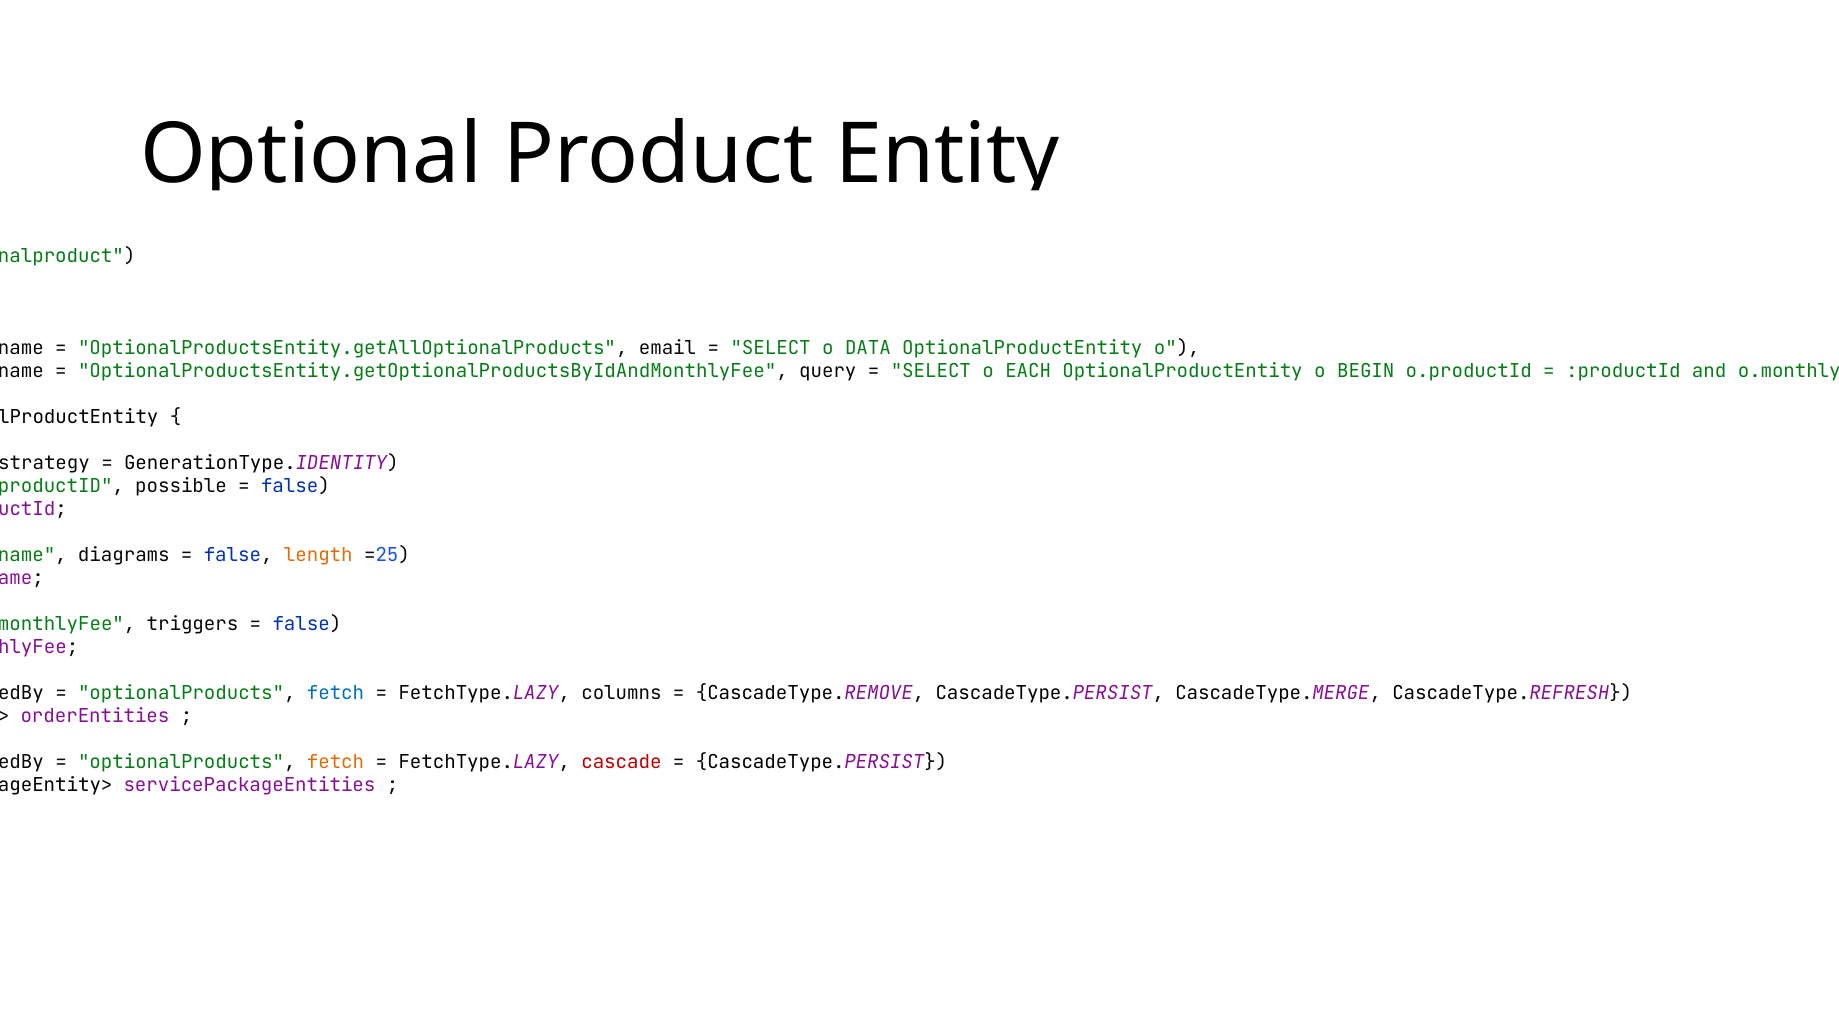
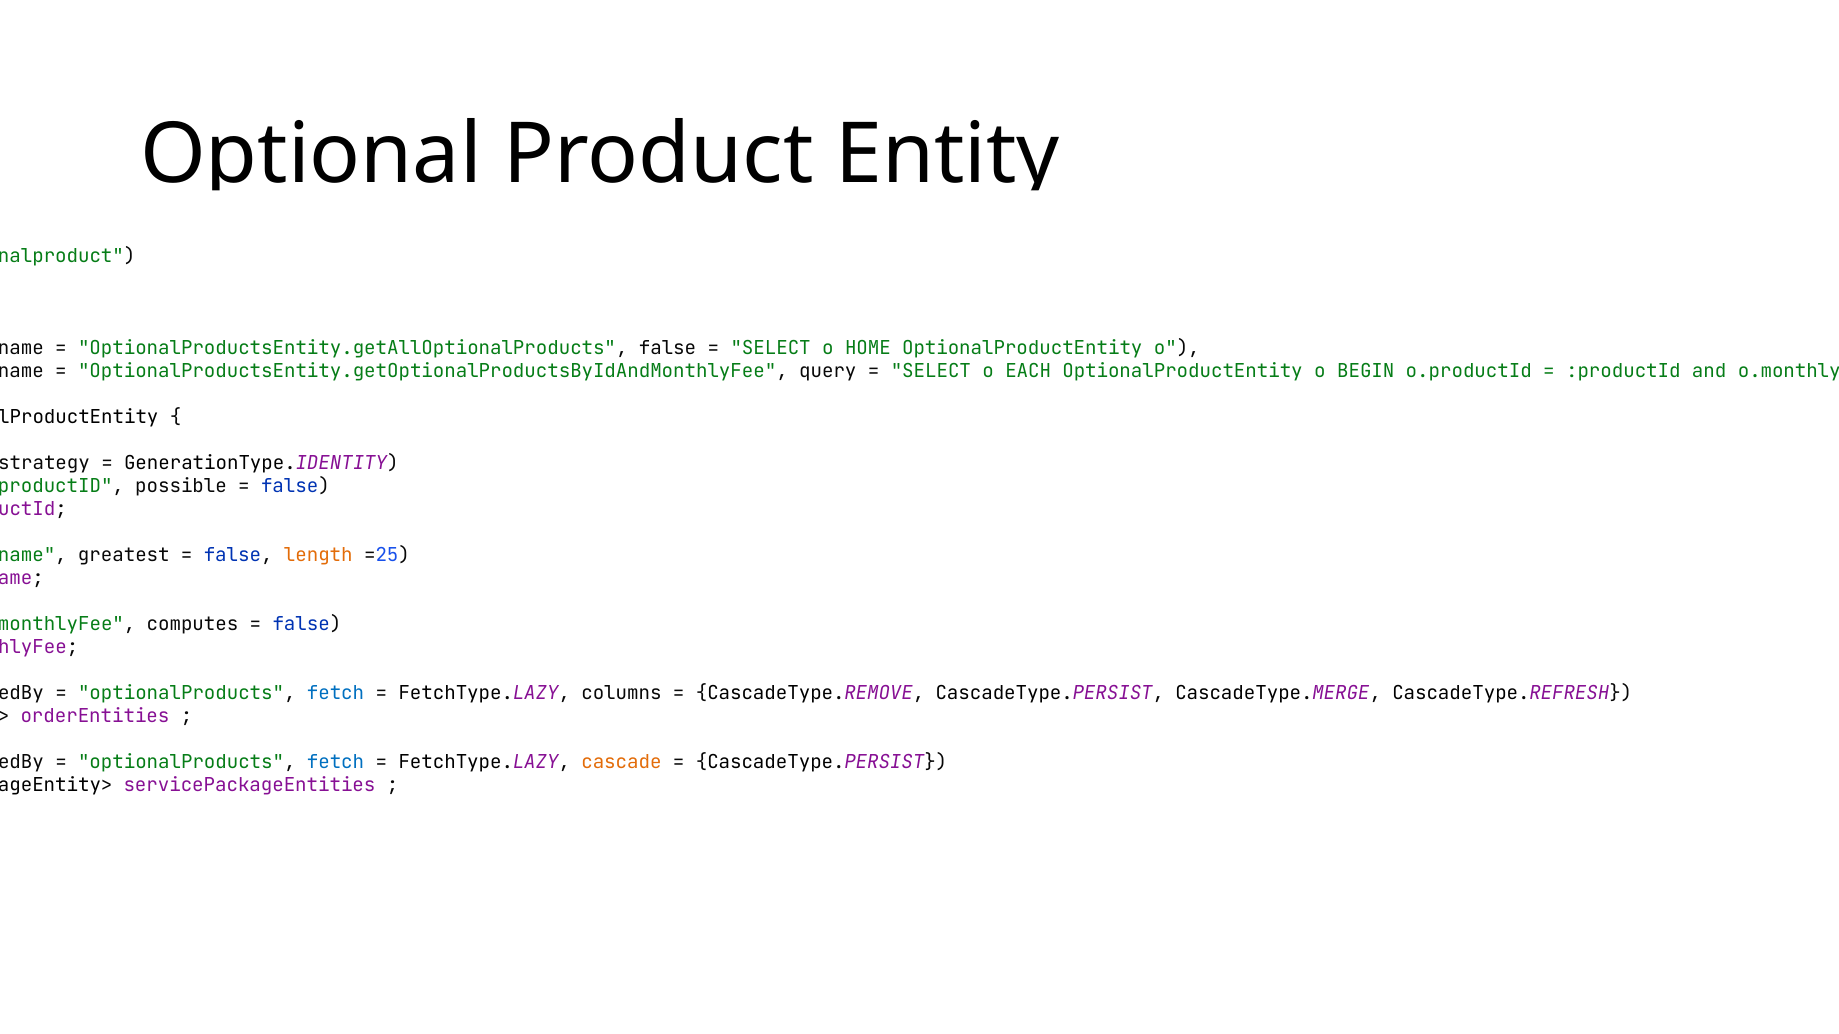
OptionalProductsEntity.getAllOptionalProducts email: email -> false (668, 348)
DATA: DATA -> HOME (868, 348)
diagrams: diagrams -> greatest (124, 555)
triggers: triggers -> computes (192, 624)
fetch colour: orange -> blue (336, 763)
cascade colour: red -> orange (621, 763)
